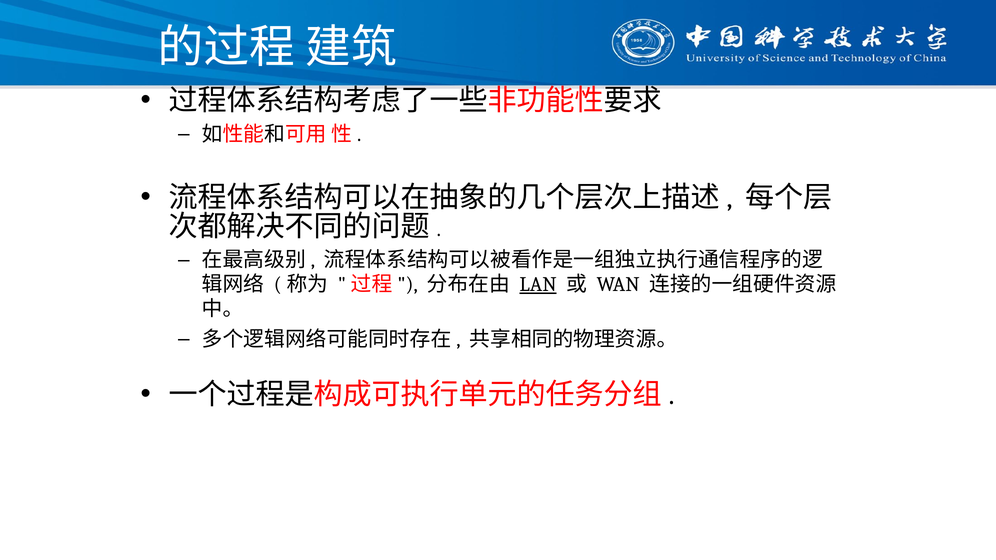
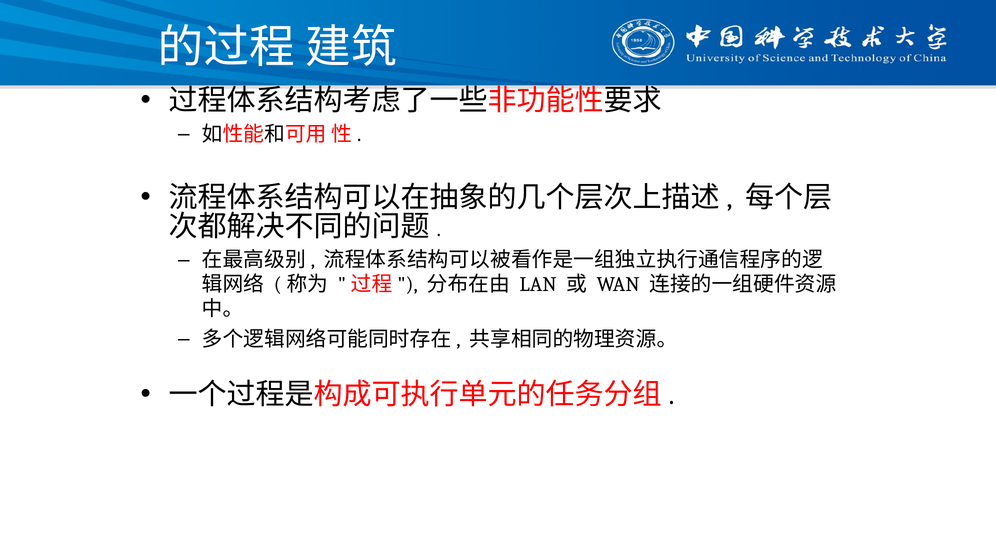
LAN underline: present -> none (538, 285)
